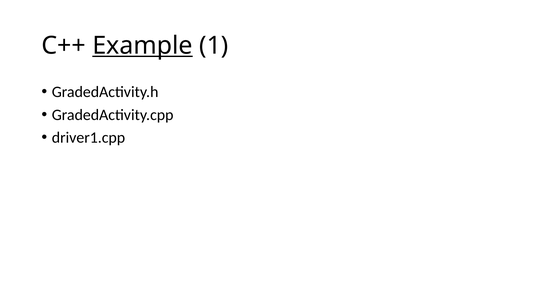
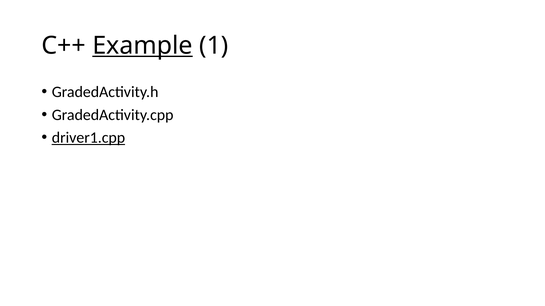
driver1.cpp underline: none -> present (88, 138)
